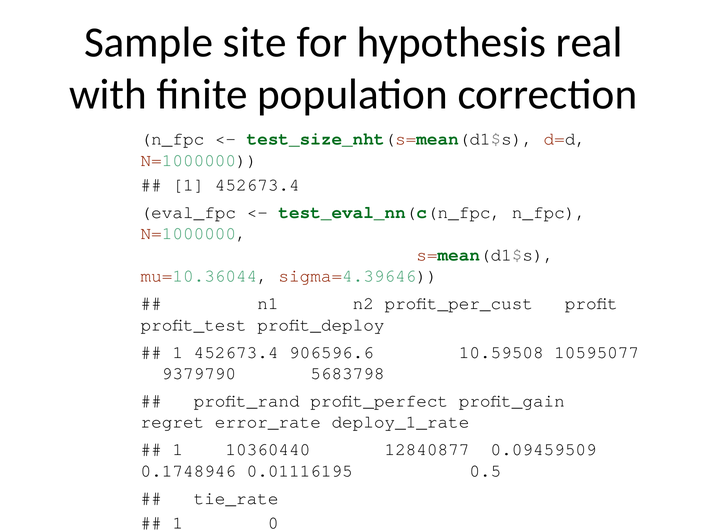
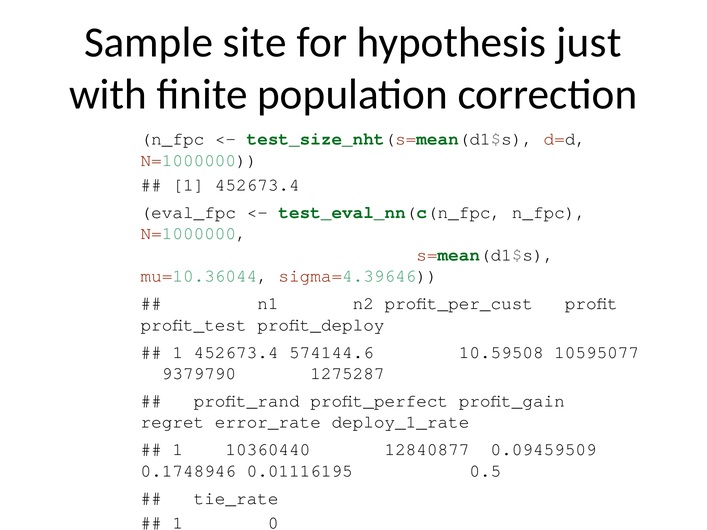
real: real -> just (589, 43)
906596.6: 906596.6 -> 574144.6 (332, 352)
5683798: 5683798 -> 1275287 (347, 374)
